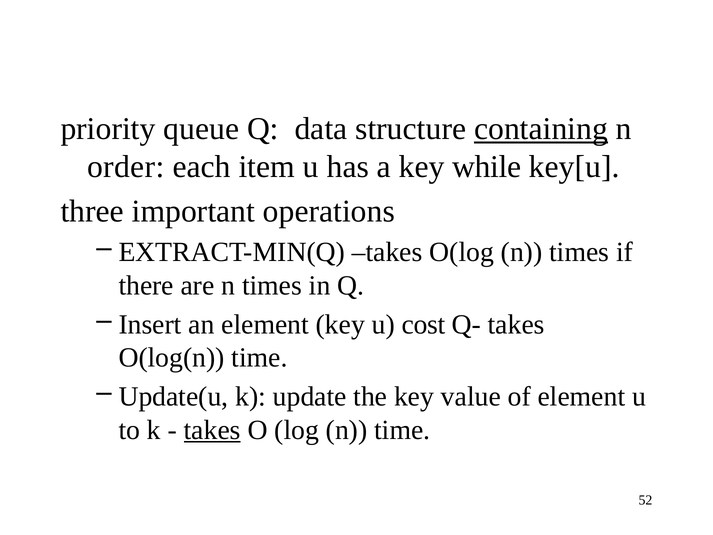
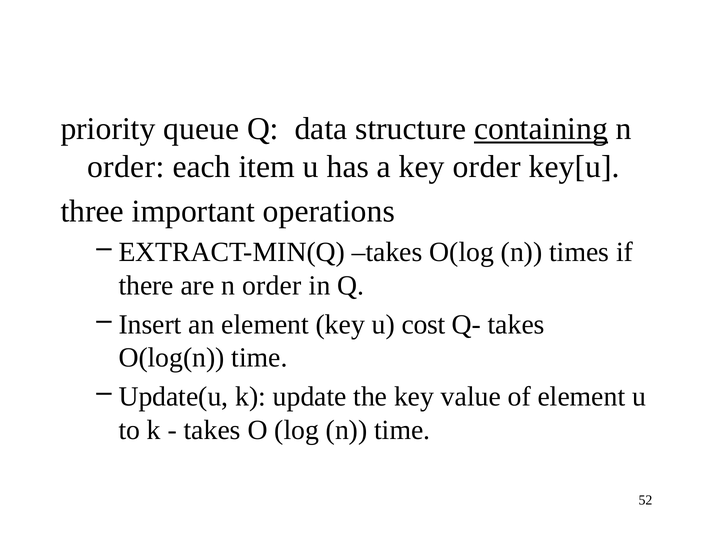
key while: while -> order (487, 167)
are n times: times -> order (272, 285)
takes underline: present -> none (212, 430)
